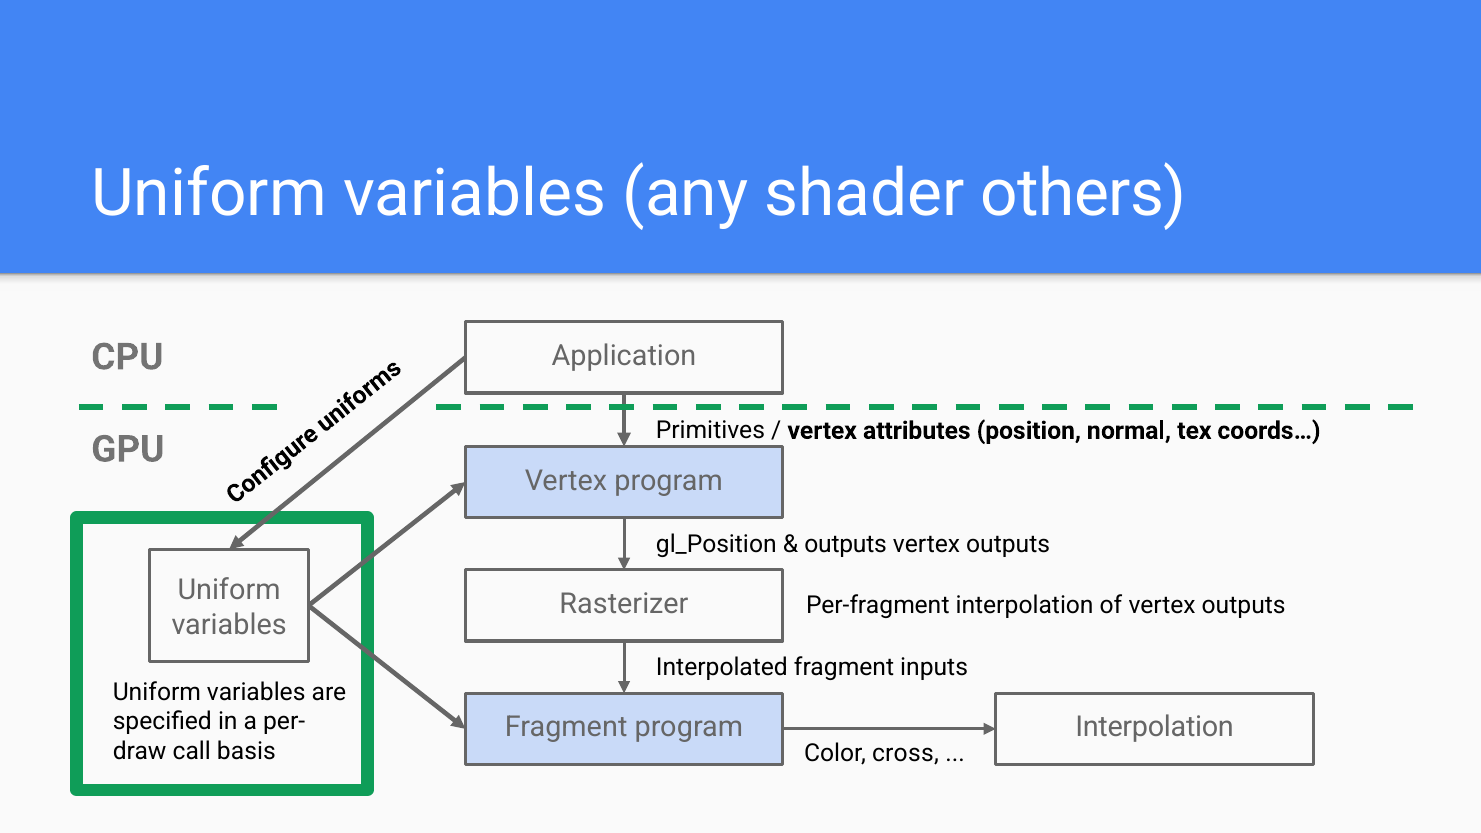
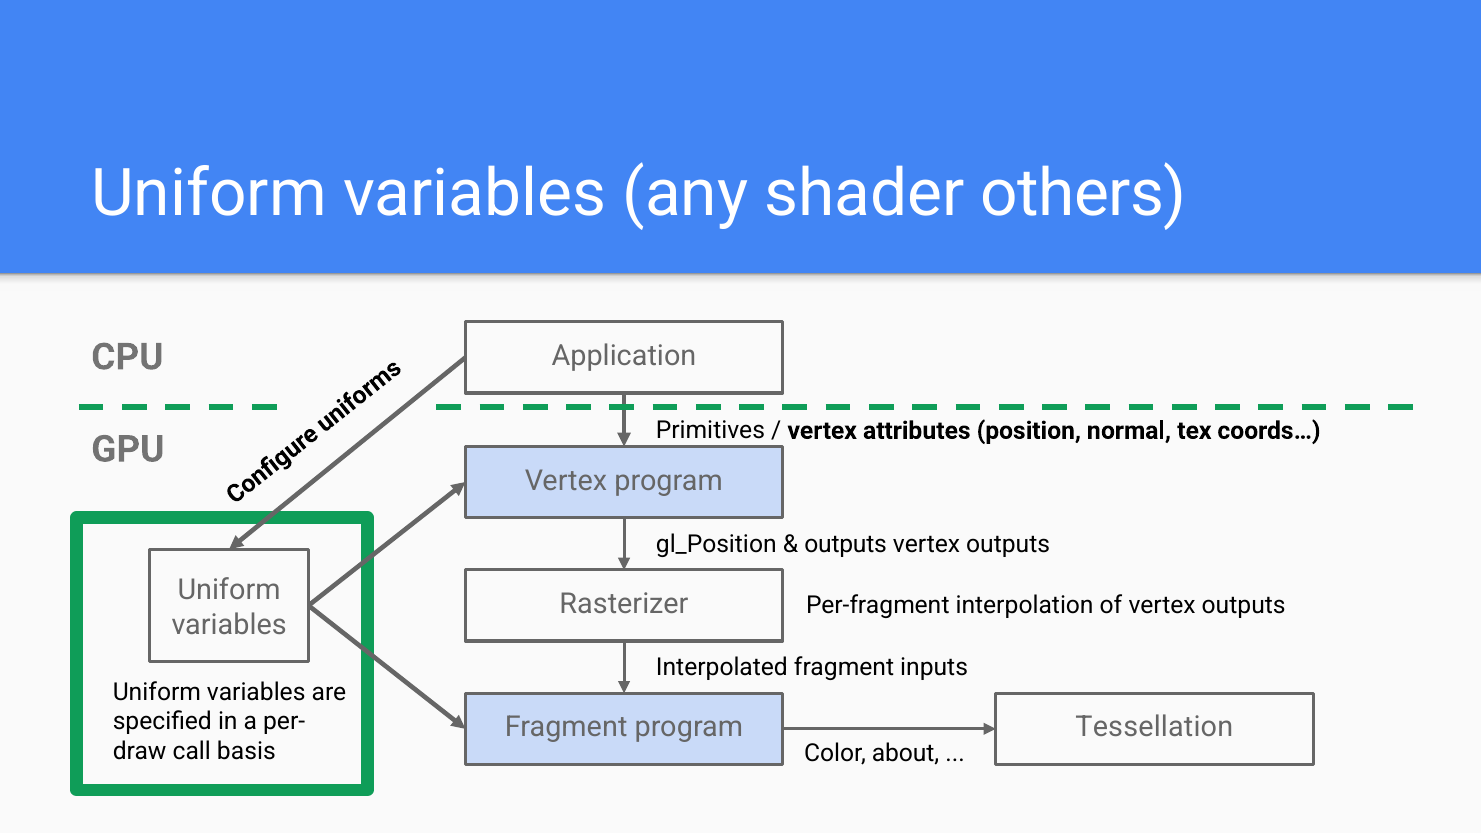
program Interpolation: Interpolation -> Tessellation (1154, 727)
cross: cross -> about (906, 754)
